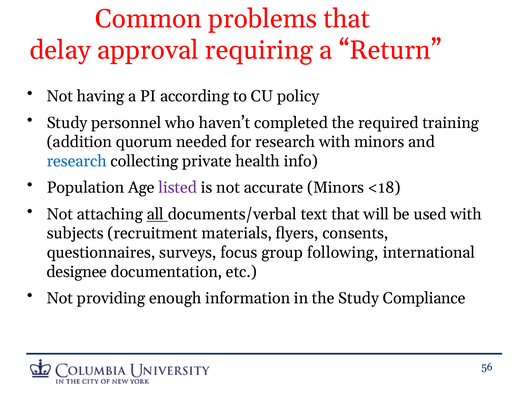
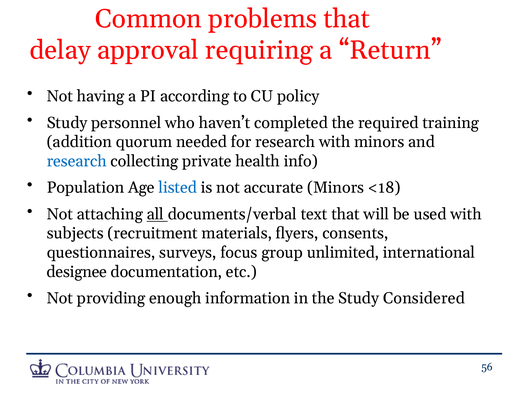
listed colour: purple -> blue (178, 188)
following: following -> unlimited (343, 253)
Compliance: Compliance -> Considered (424, 298)
